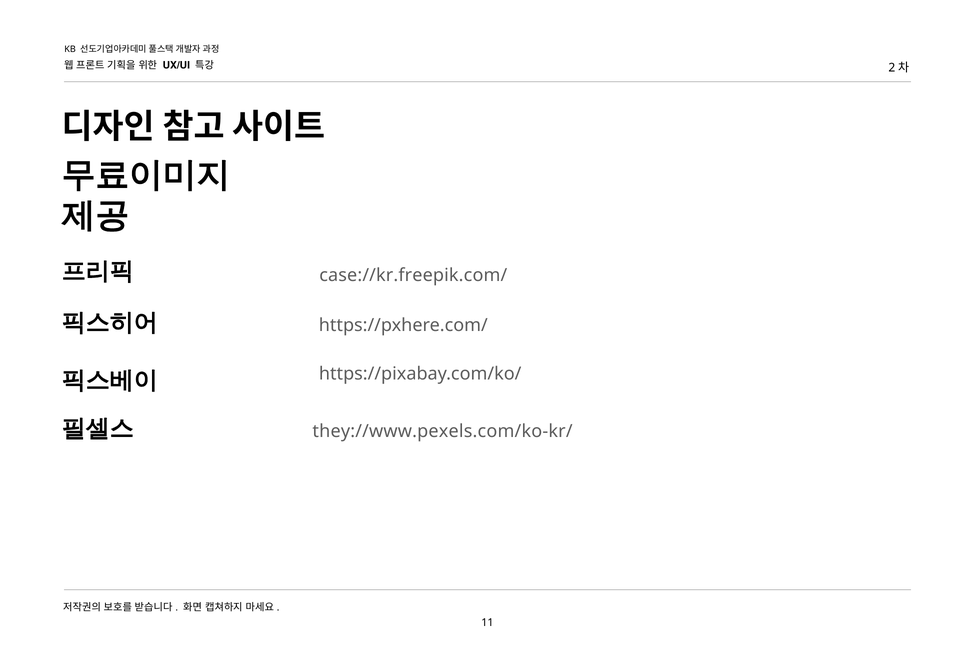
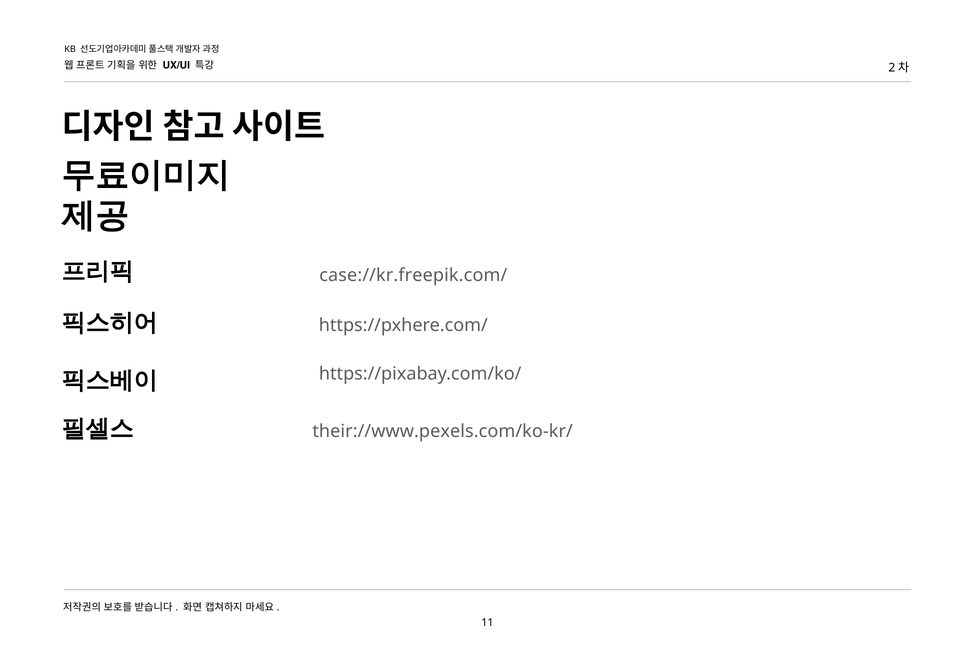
they://www.pexels.com/ko-kr/: they://www.pexels.com/ko-kr/ -> their://www.pexels.com/ko-kr/ (443, 431)
